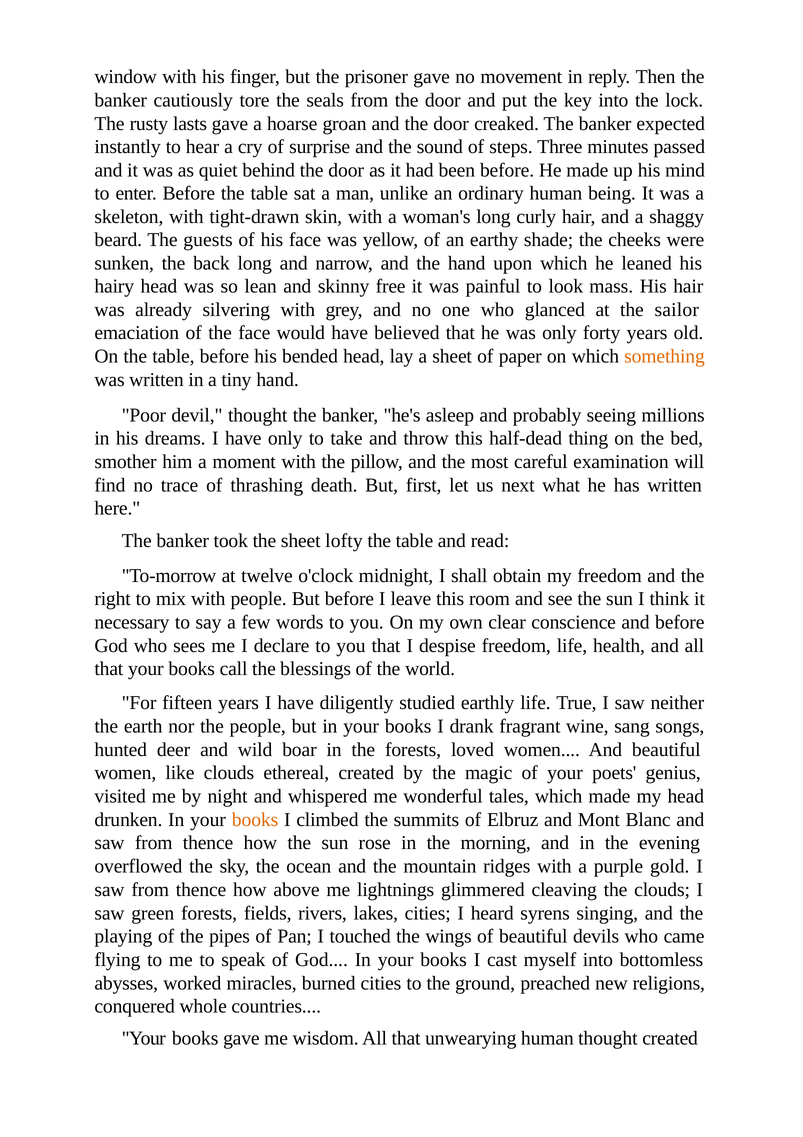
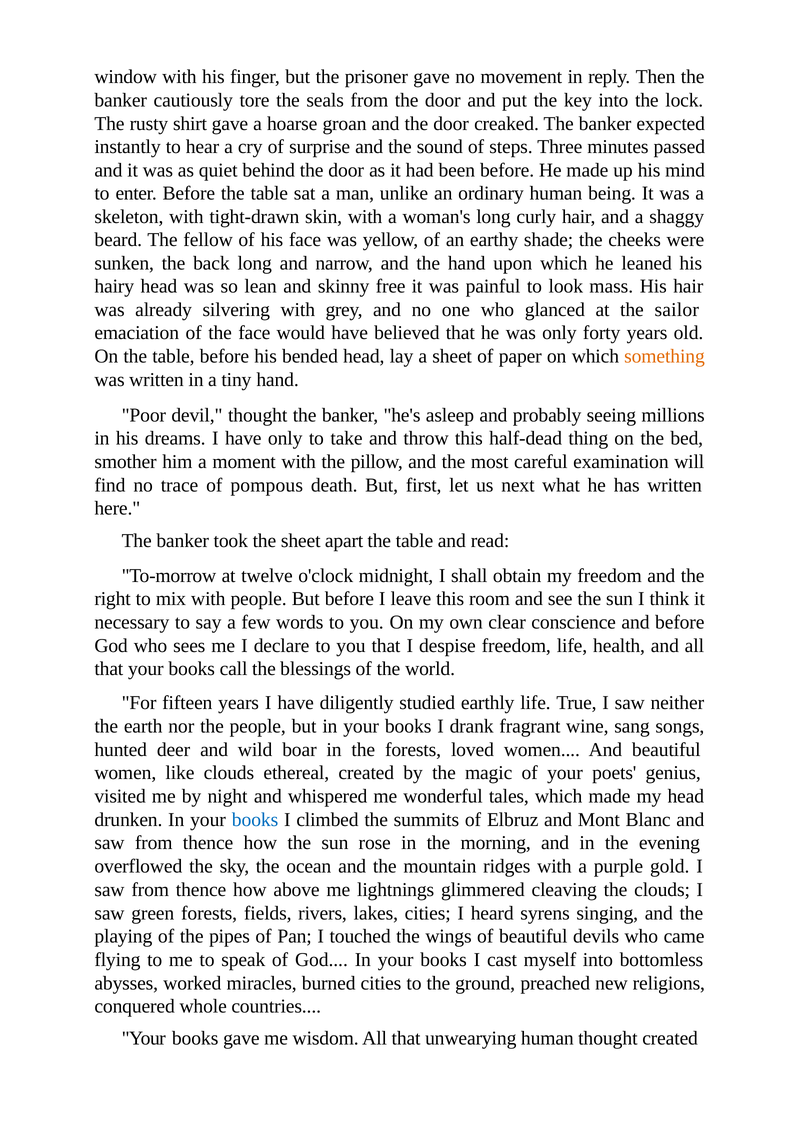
lasts: lasts -> shirt (190, 123)
guests: guests -> fellow (208, 240)
thrashing: thrashing -> pompous (267, 485)
lofty: lofty -> apart (344, 540)
books colour: orange -> blue (255, 819)
